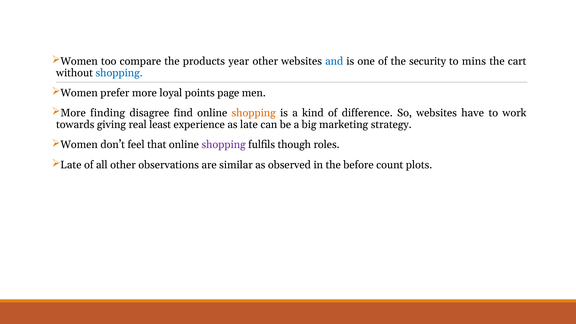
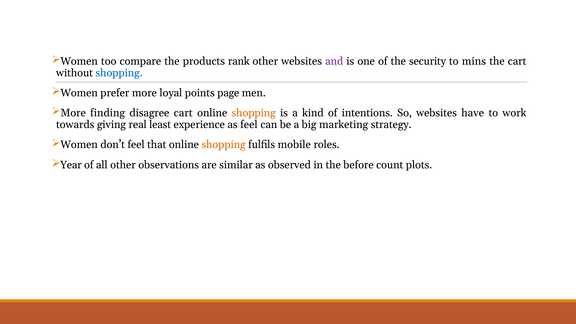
year: year -> rank (239, 61)
and colour: blue -> purple (334, 61)
disagree find: find -> cart (183, 113)
difference: difference -> intentions (367, 113)
as late: late -> feel (249, 125)
shopping colour: purple -> orange (224, 145)
though: though -> mobile (294, 145)
Late: Late -> Year (71, 165)
